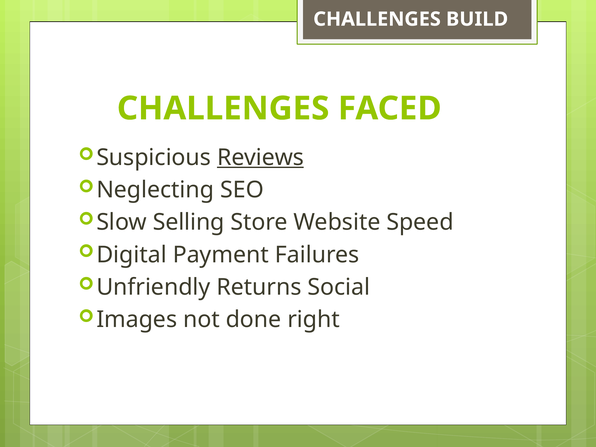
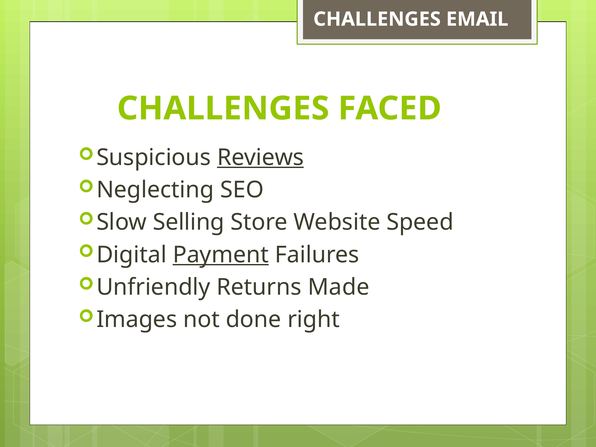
BUILD: BUILD -> EMAIL (477, 19)
Payment underline: none -> present (221, 255)
Social: Social -> Made (339, 287)
